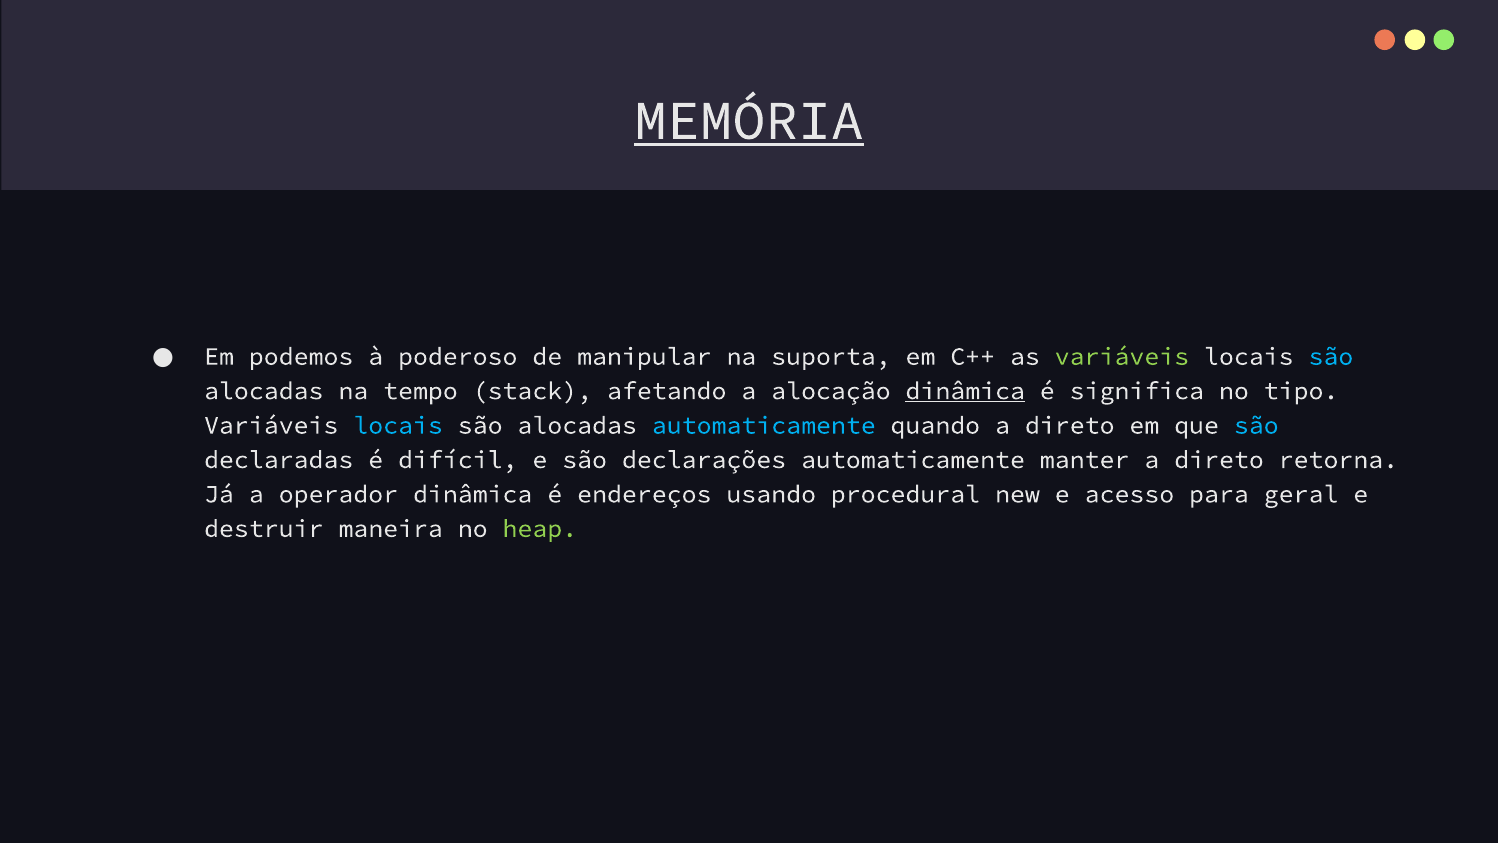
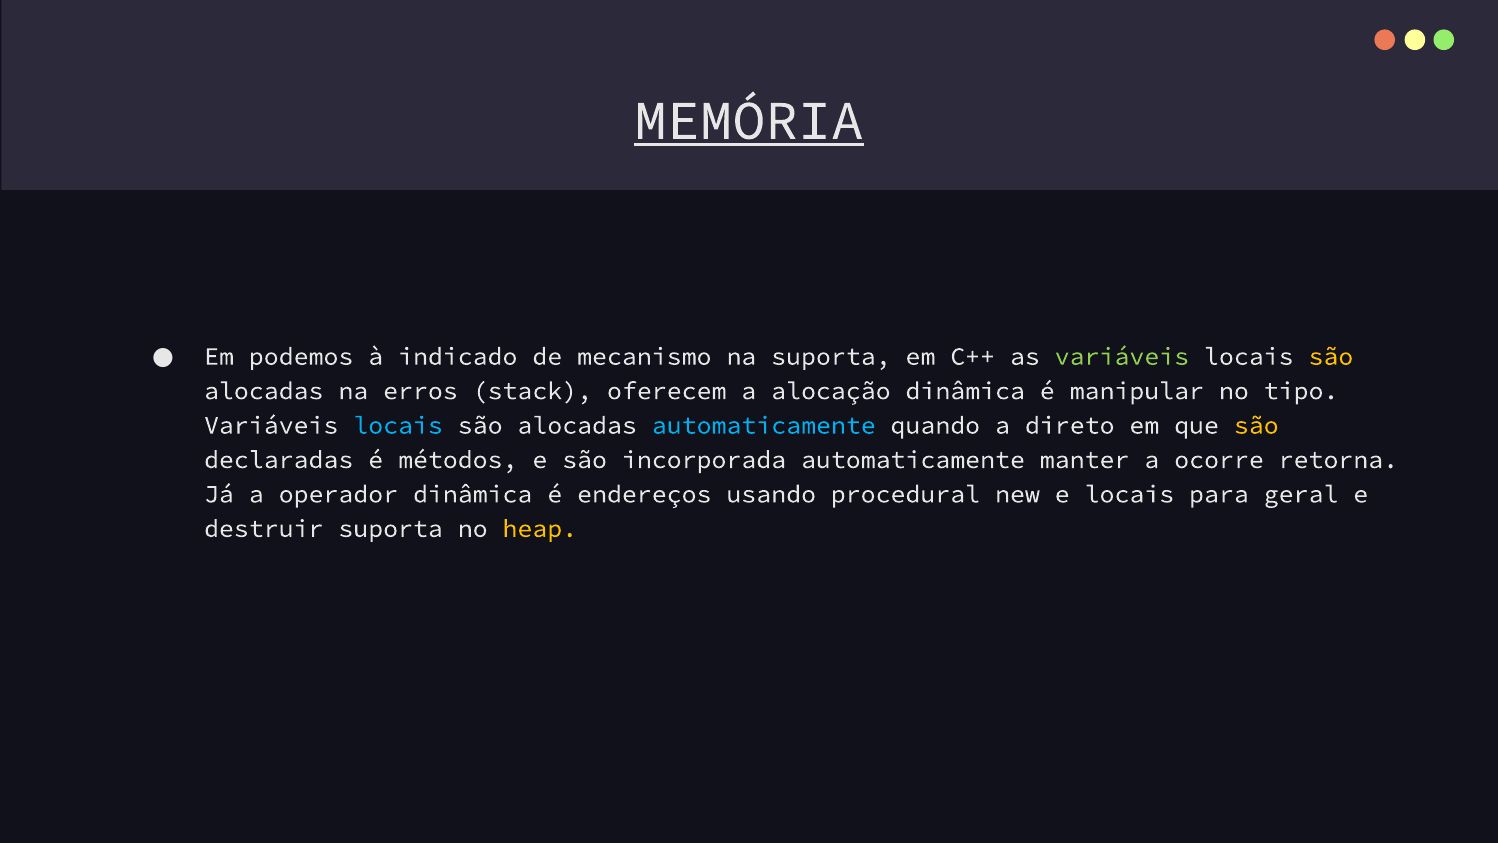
poderoso: poderoso -> indicado (458, 356)
manipular: manipular -> mecanismo (644, 356)
são colour: light blue -> yellow (1331, 356)
tempo: tempo -> erros (420, 391)
afetando: afetando -> oferecem (667, 391)
dinâmica underline: present -> none (965, 391)
significa: significa -> manipular (1137, 391)
são colour: light blue -> yellow (1256, 425)
difícil: difícil -> métodos (458, 460)
declarações: declarações -> incorporada (704, 460)
direto: direto -> ocorre (1219, 460)
e acesso: acesso -> locais (1129, 494)
destruir maneira: maneira -> suporta (391, 528)
heap colour: light green -> yellow (540, 528)
